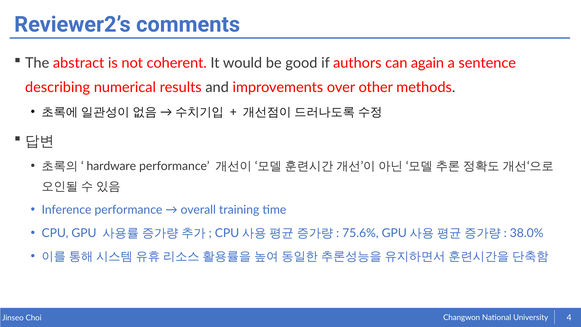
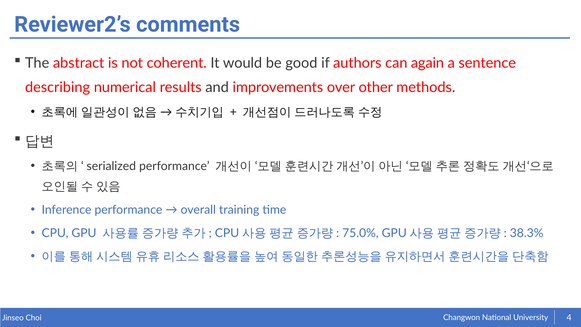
hardware: hardware -> serialized (111, 166)
75.6%: 75.6% -> 75.0% (360, 233)
38.0%: 38.0% -> 38.3% (527, 233)
